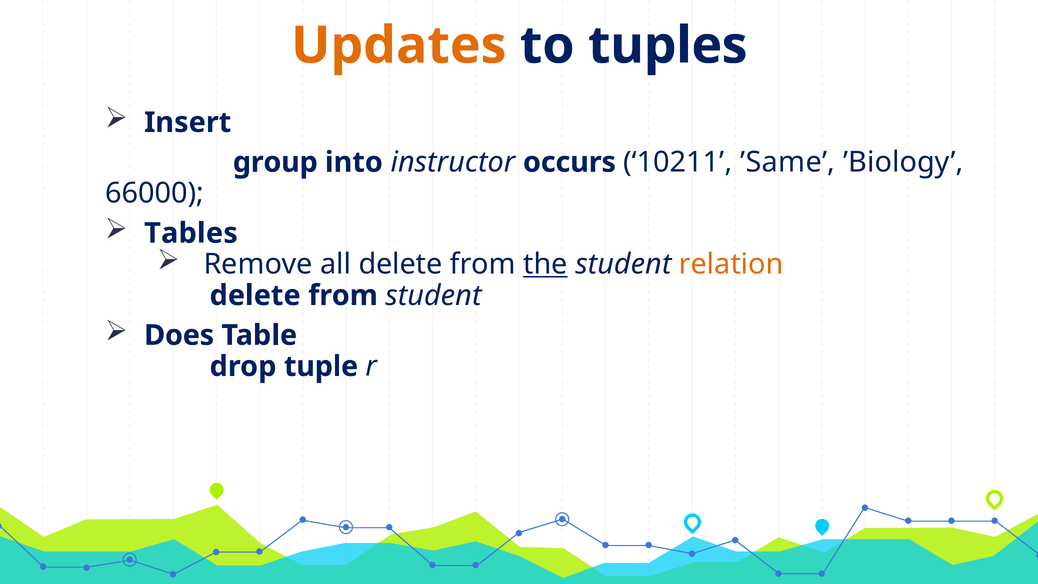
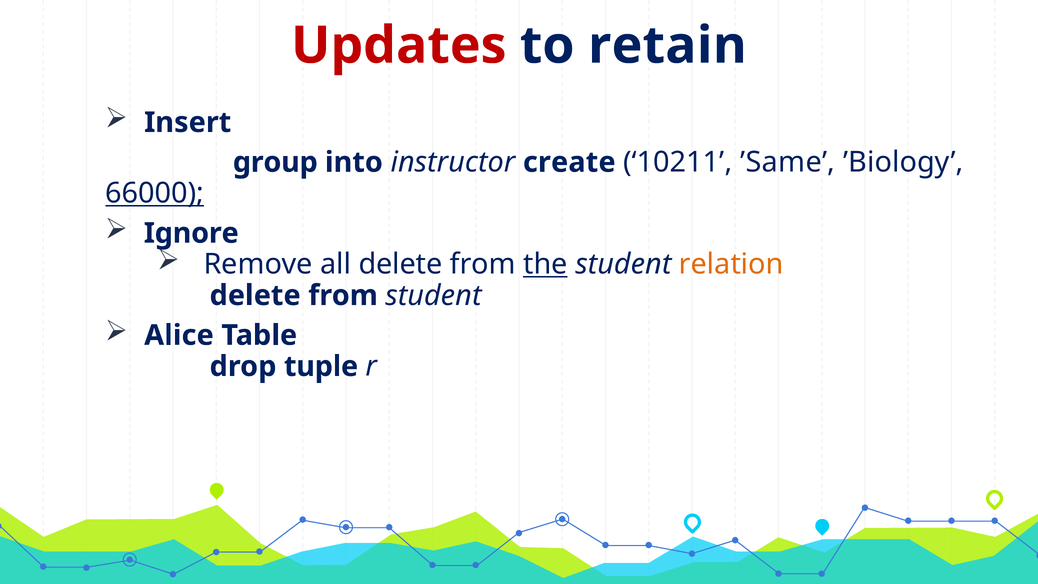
Updates colour: orange -> red (399, 46)
tuples: tuples -> retain (667, 46)
occurs: occurs -> create (569, 162)
66000 underline: none -> present (155, 193)
Tables: Tables -> Ignore (191, 233)
Does: Does -> Alice (179, 335)
